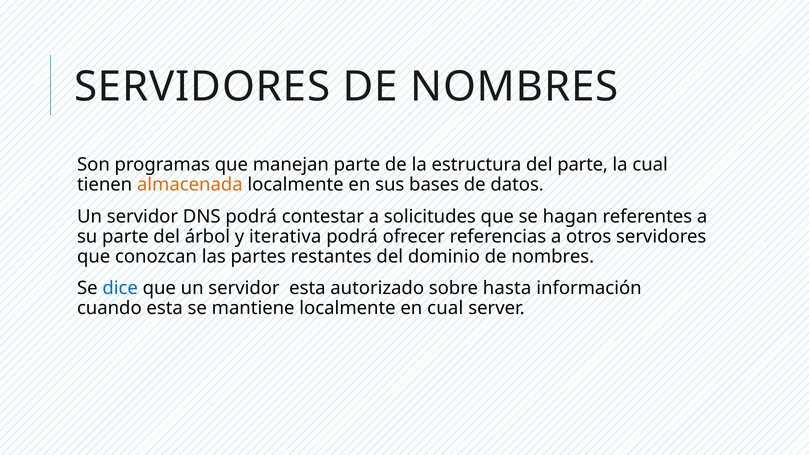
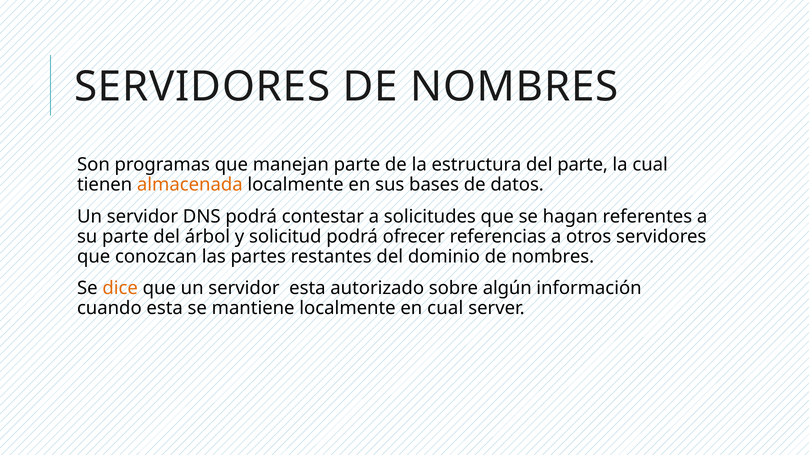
iterativa: iterativa -> solicitud (285, 236)
dice colour: blue -> orange (120, 288)
hasta: hasta -> algún (507, 288)
